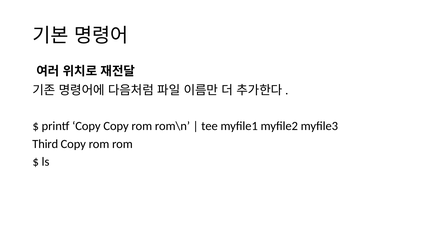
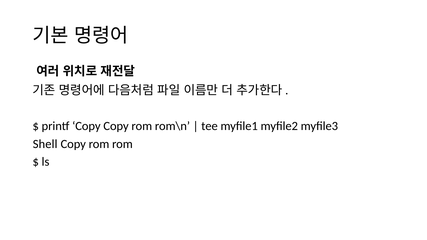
Third: Third -> Shell (45, 144)
